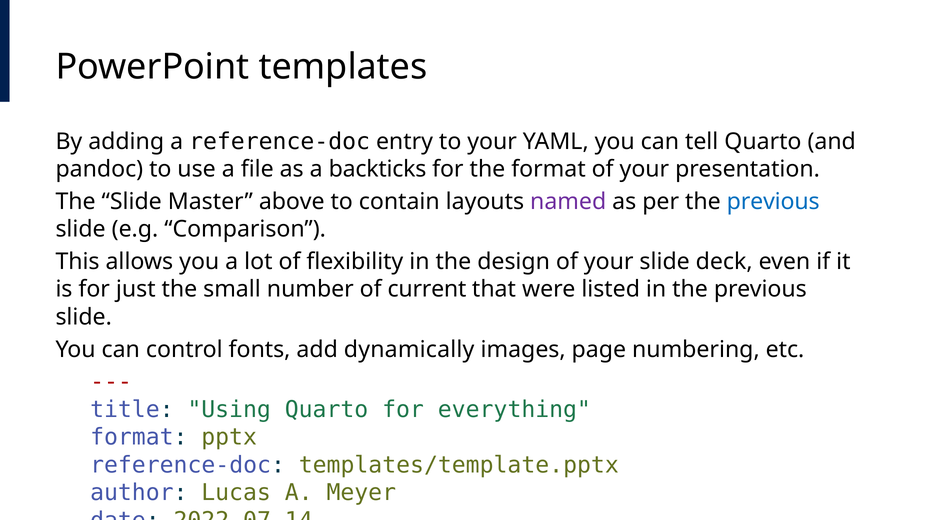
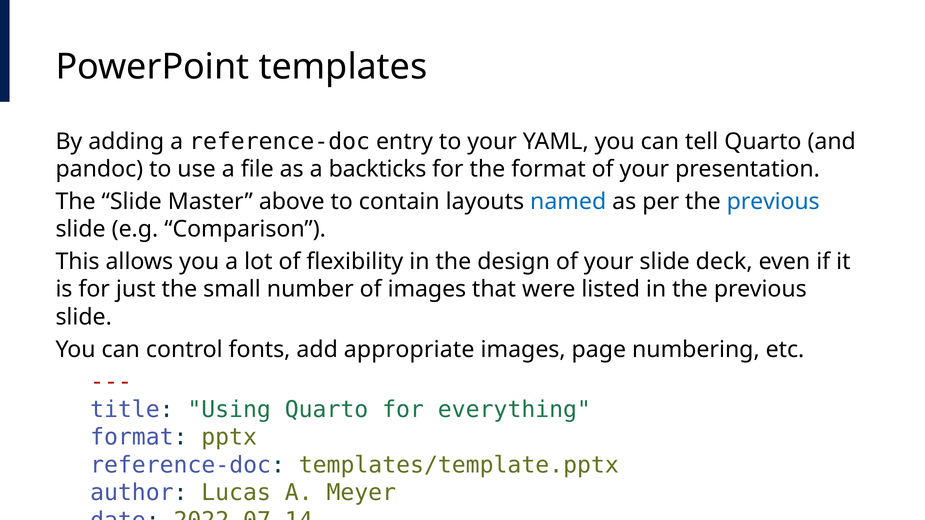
named colour: purple -> blue (568, 202)
of current: current -> images (427, 290)
dynamically: dynamically -> appropriate (409, 350)
